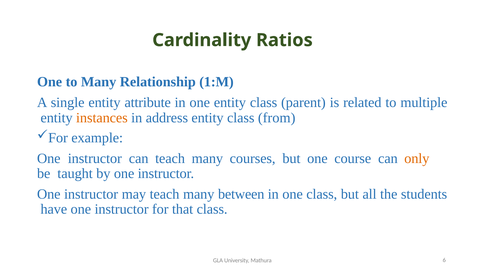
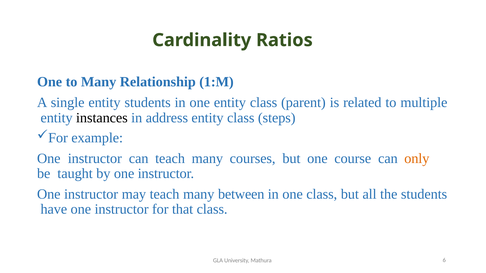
entity attribute: attribute -> students (148, 103)
instances colour: orange -> black (102, 118)
from: from -> steps (277, 118)
